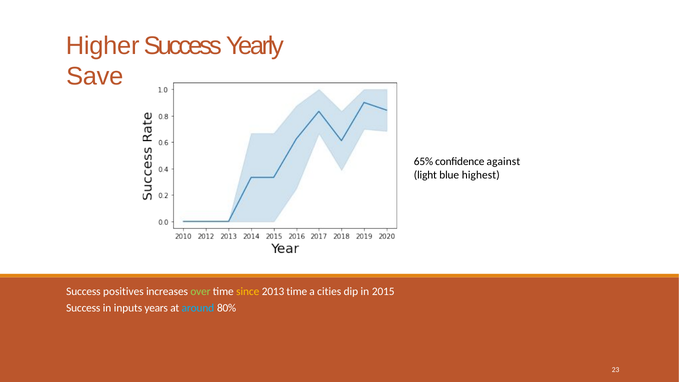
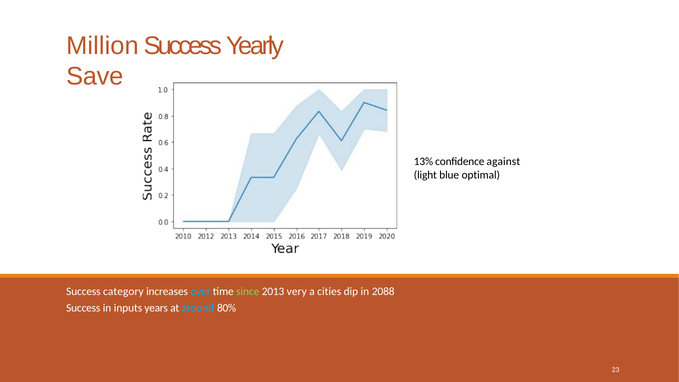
Higher: Higher -> Million (102, 46)
65%: 65% -> 13% (423, 161)
highest: highest -> optimal (481, 175)
positives: positives -> category (123, 291)
over colour: light green -> light blue (201, 291)
since colour: yellow -> light green (248, 291)
2013 time: time -> very (297, 291)
2015: 2015 -> 2088 (383, 291)
